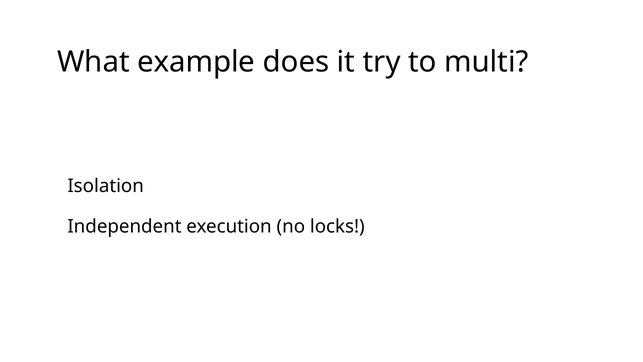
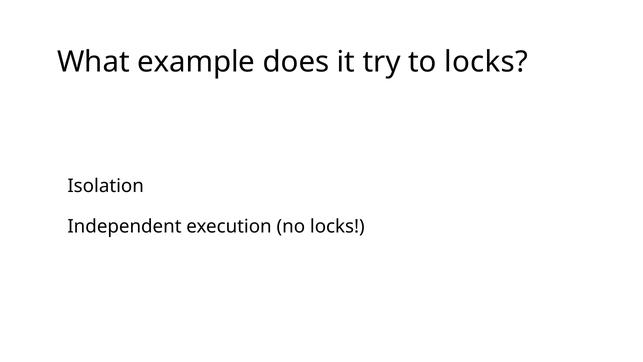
to multi: multi -> locks (486, 62)
